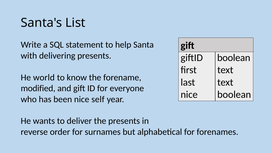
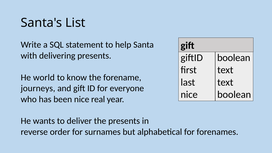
modified: modified -> journeys (38, 88)
self: self -> real (98, 99)
